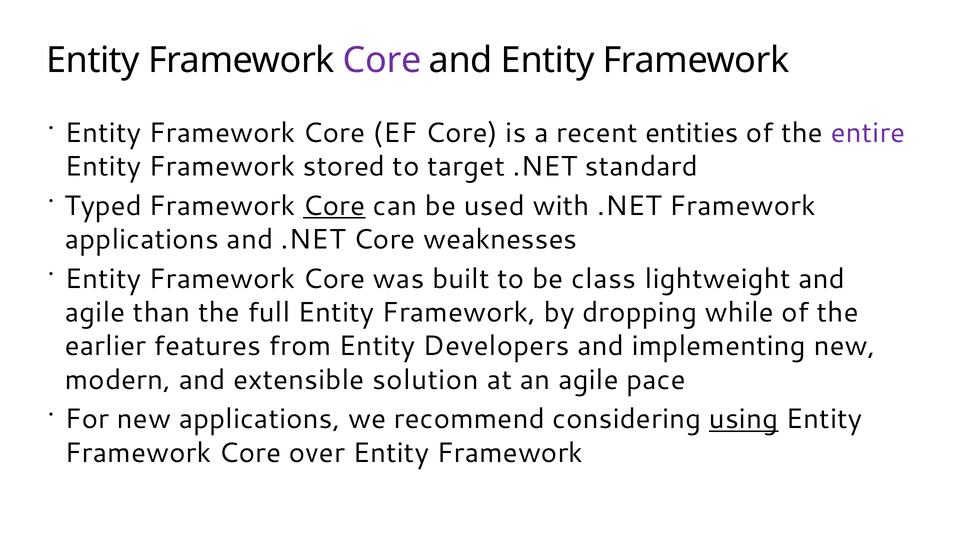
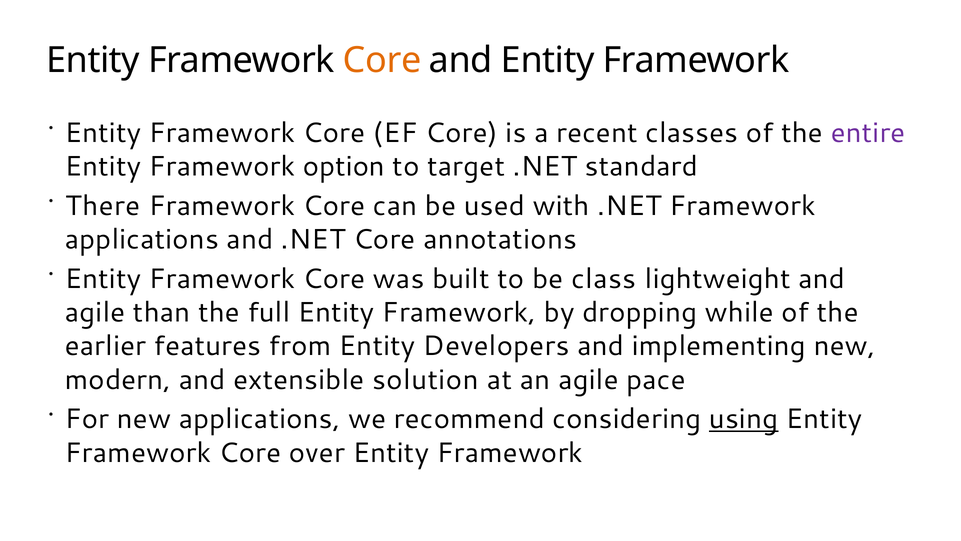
Core colour: purple -> orange (382, 60)
entities: entities -> classes (692, 133)
stored: stored -> option (344, 166)
Typed: Typed -> There (103, 206)
Core underline: present -> none (334, 206)
weaknesses: weaknesses -> annotations (500, 239)
